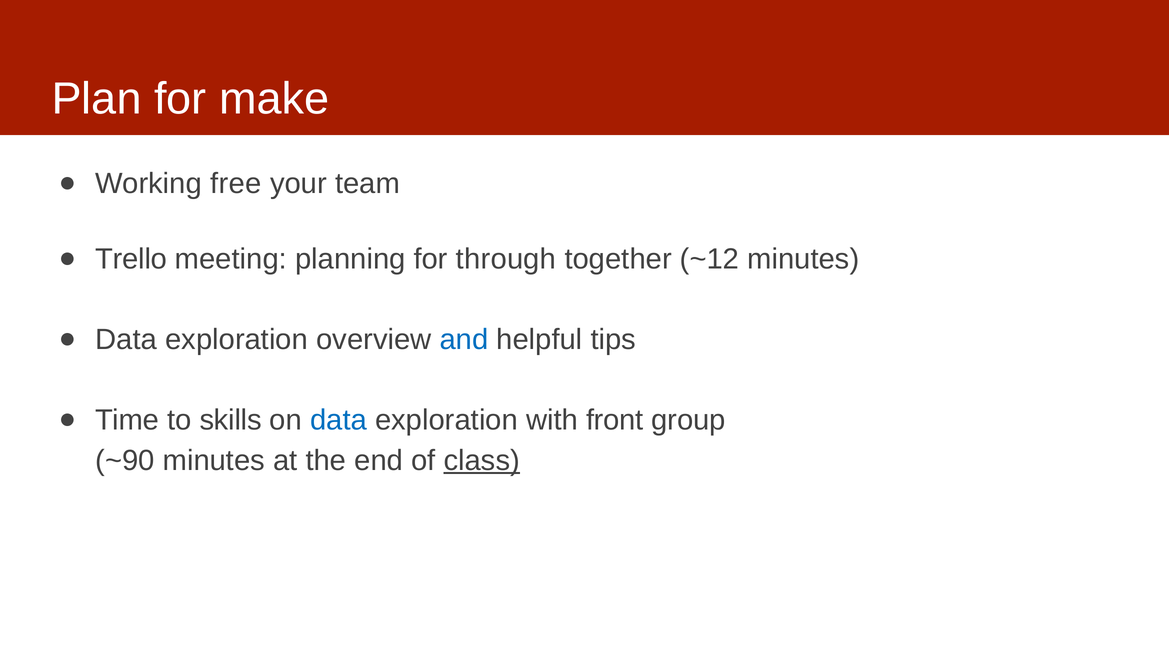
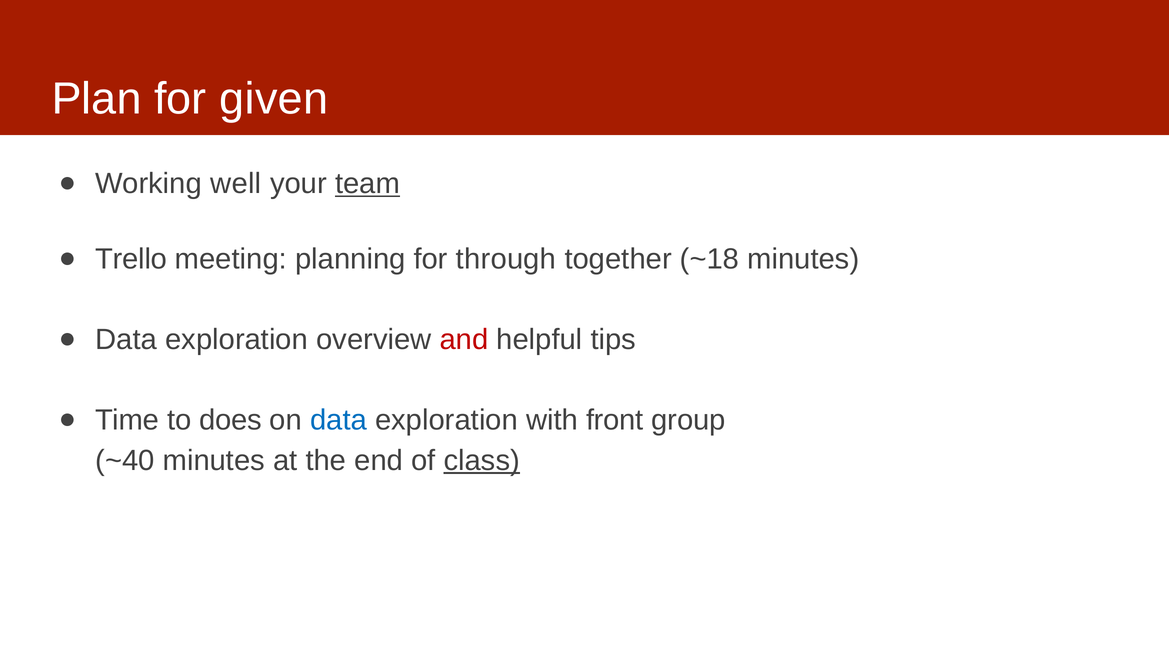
make: make -> given (274, 99)
free: free -> well (236, 184)
team underline: none -> present (368, 184)
~12: ~12 -> ~18 (710, 259)
and colour: blue -> red (464, 340)
skills: skills -> does (231, 421)
~90: ~90 -> ~40 (125, 461)
